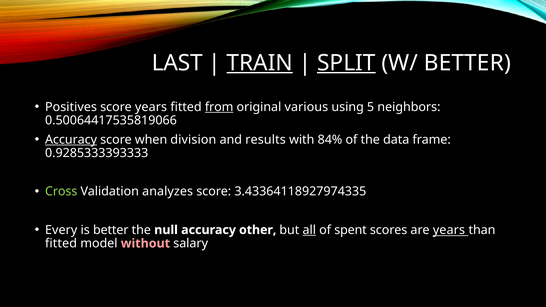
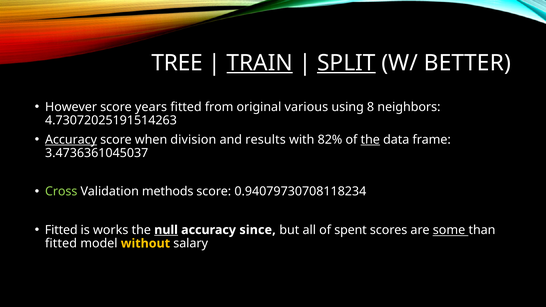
LAST: LAST -> TREE (177, 63)
Positives: Positives -> However (71, 107)
from underline: present -> none (219, 107)
5: 5 -> 8 (371, 107)
0.50064417535819066: 0.50064417535819066 -> 4.73072025191514263 (111, 121)
84%: 84% -> 82% (330, 140)
the underline: none -> present (370, 140)
0.9285333393333: 0.9285333393333 -> 3.4736361045037 (97, 153)
analyzes: analyzes -> methods (168, 192)
3.43364118927974335: 3.43364118927974335 -> 0.94079730708118234 (300, 192)
Every: Every -> Fitted (61, 230)
is better: better -> works (111, 230)
null underline: none -> present (166, 230)
other: other -> since (258, 230)
all underline: present -> none (309, 230)
are years: years -> some (449, 230)
without colour: pink -> yellow (145, 244)
